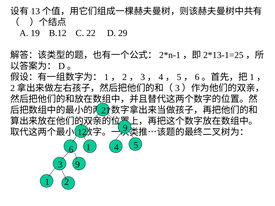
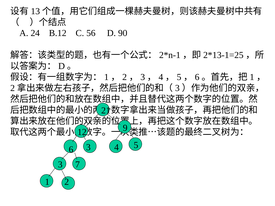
19: 19 -> 24 (35, 33)
22: 22 -> 56 (91, 33)
29: 29 -> 90 (123, 33)
6 1: 1 -> 3 (88, 147)
3 9: 9 -> 7 (78, 165)
